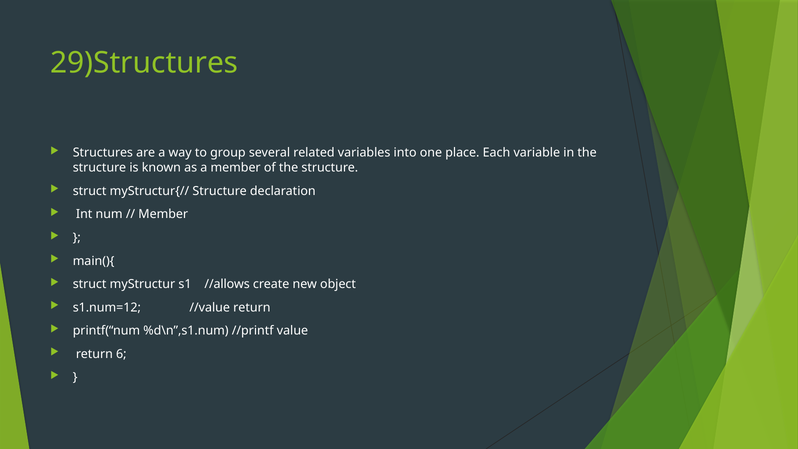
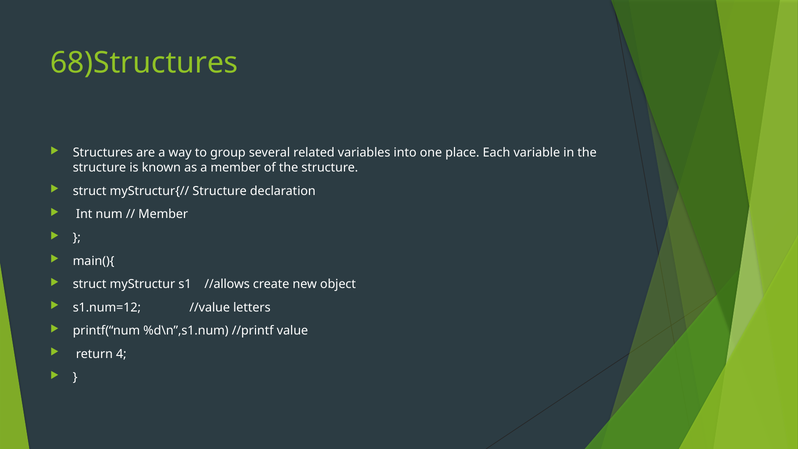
29)Structures: 29)Structures -> 68)Structures (144, 63)
//value return: return -> letters (252, 307)
6: 6 -> 4 (121, 354)
